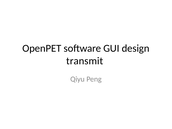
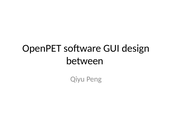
transmit: transmit -> between (85, 61)
